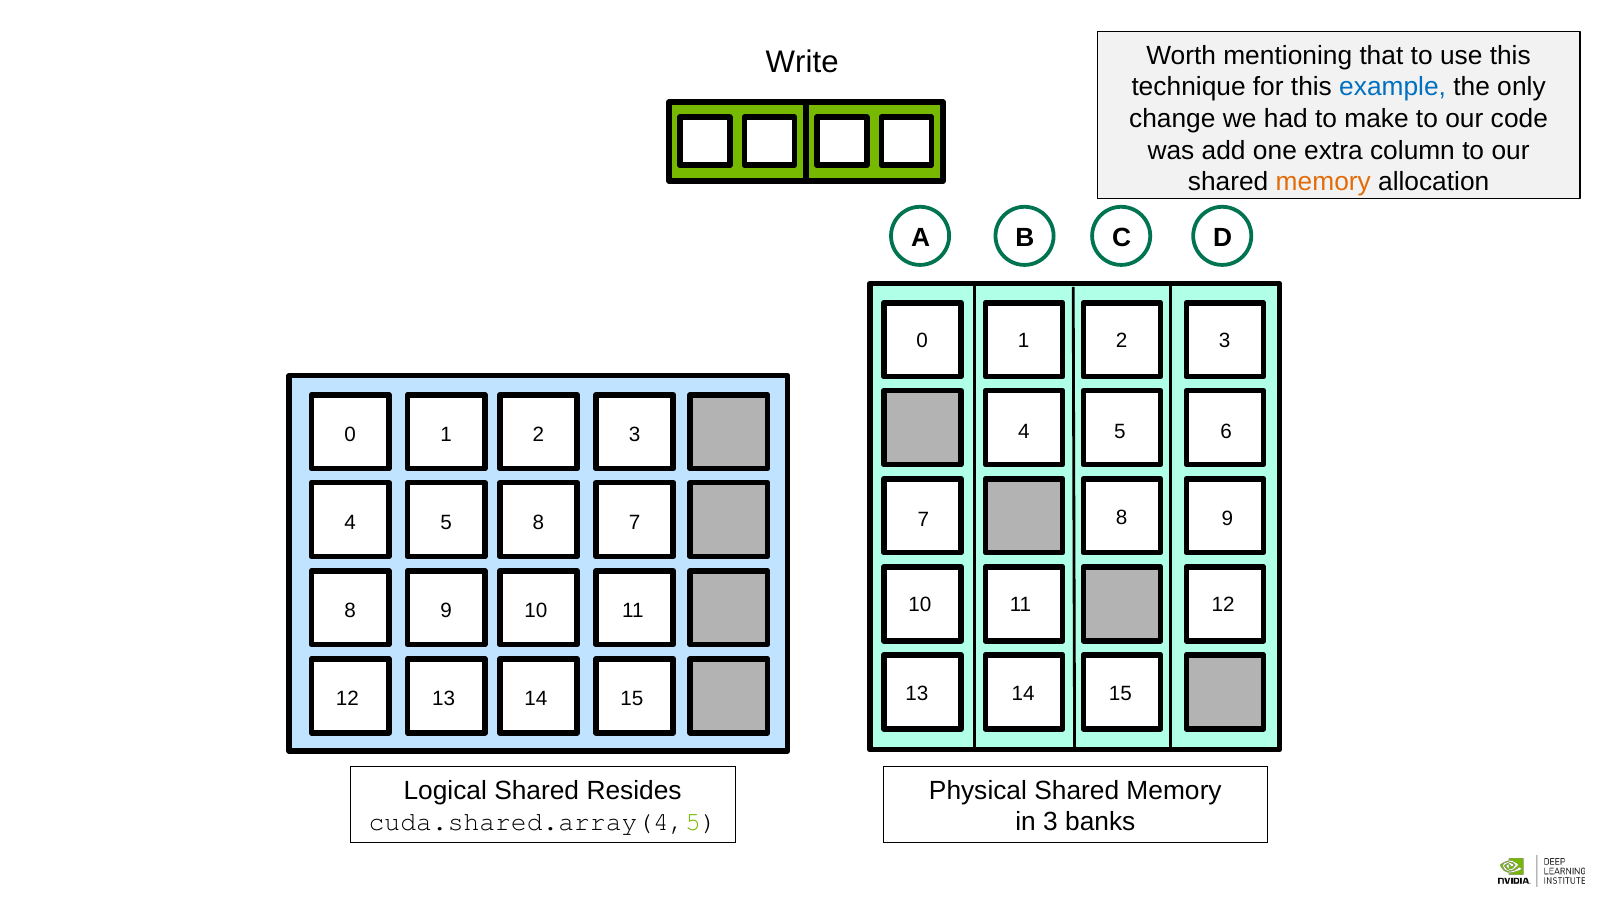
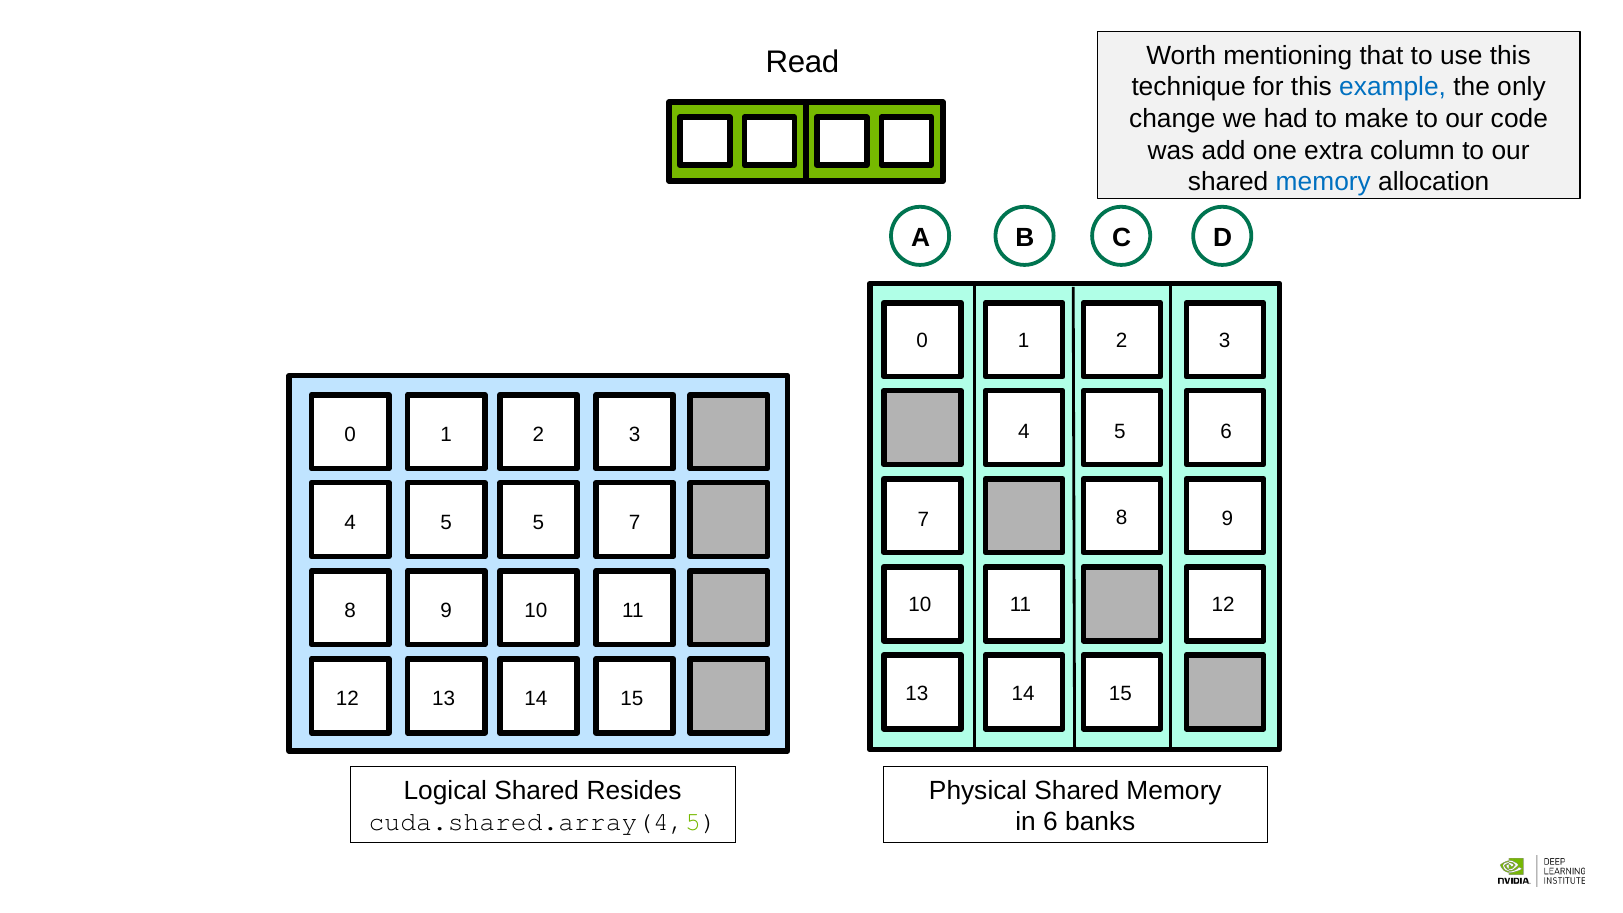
Write: Write -> Read (802, 62)
memory colour: orange -> blue (1323, 182)
5 8: 8 -> 5 (538, 522)
in 3: 3 -> 6 (1050, 822)
